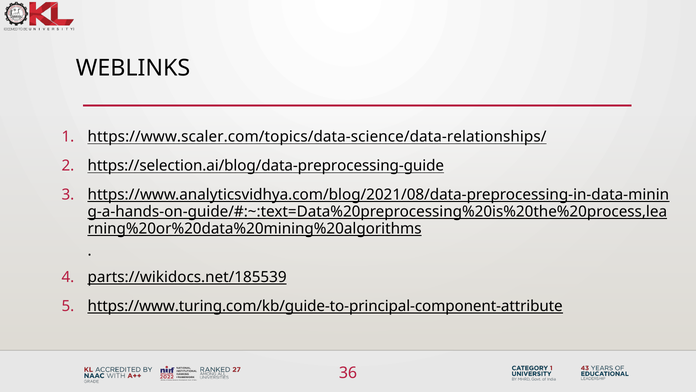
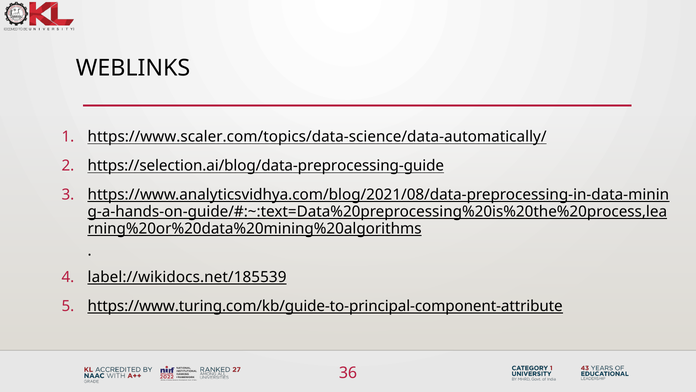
https://www.scaler.com/topics/data-science/data-relationships/: https://www.scaler.com/topics/data-science/data-relationships/ -> https://www.scaler.com/topics/data-science/data-automatically/ (317, 137)
parts://wikidocs.net/185539: parts://wikidocs.net/185539 -> label://wikidocs.net/185539 (187, 277)
